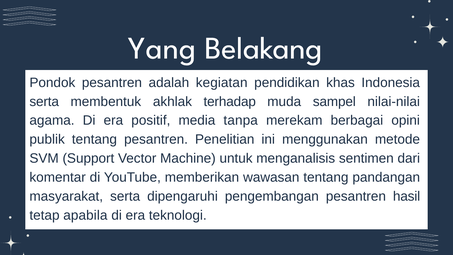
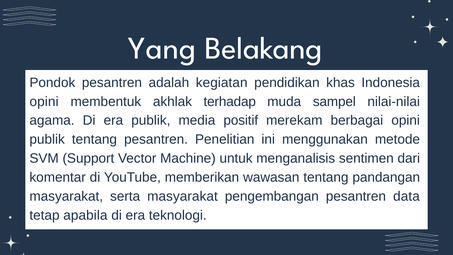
serta: serta -> opini (44, 101)
era positif: positif -> publik (151, 120)
tanpa: tanpa -> positif (241, 120)
serta dipengaruhi: dipengaruhi -> masyarakat (182, 196)
hasil: hasil -> data (406, 196)
